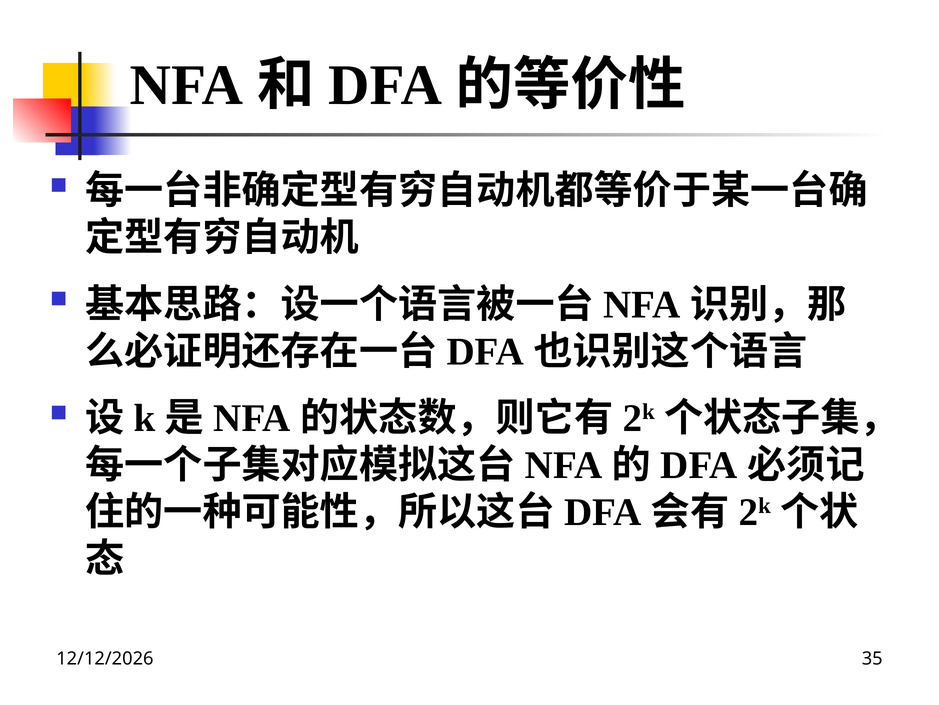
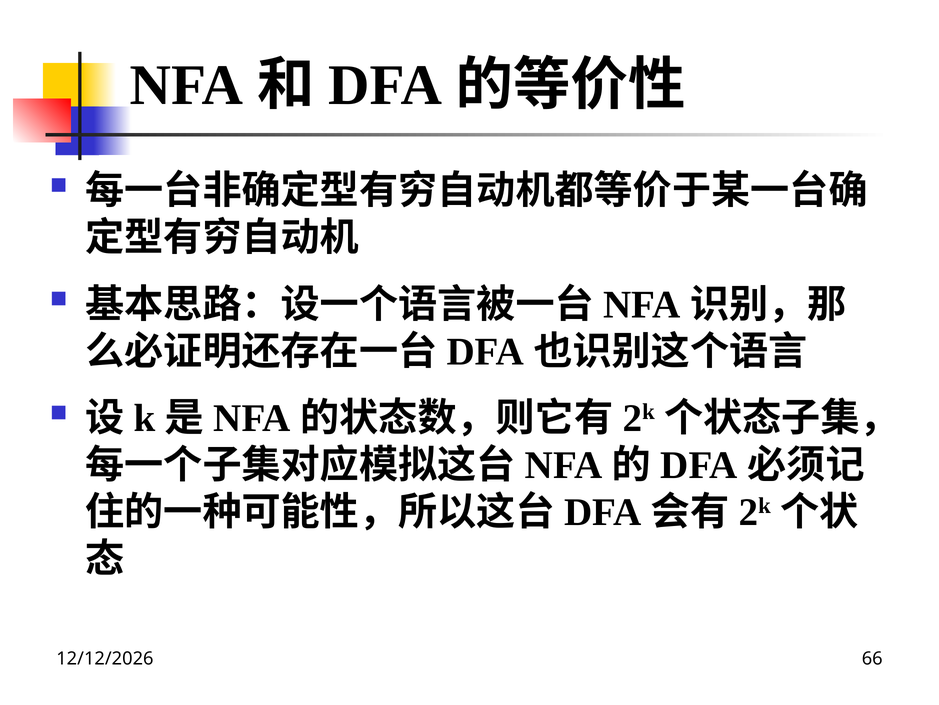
35: 35 -> 66 (872, 658)
